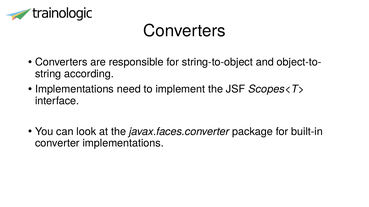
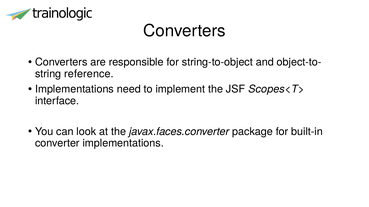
according: according -> reference (89, 74)
